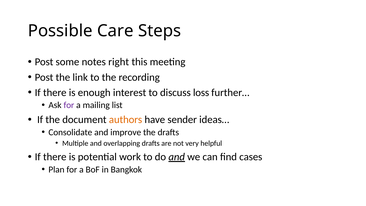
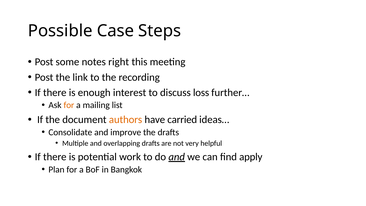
Care: Care -> Case (115, 31)
for colour: purple -> orange (69, 105)
sender: sender -> carried (182, 120)
cases: cases -> apply (251, 157)
